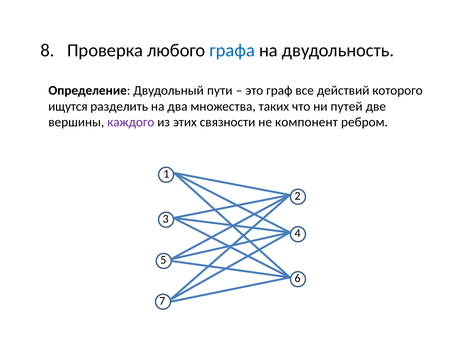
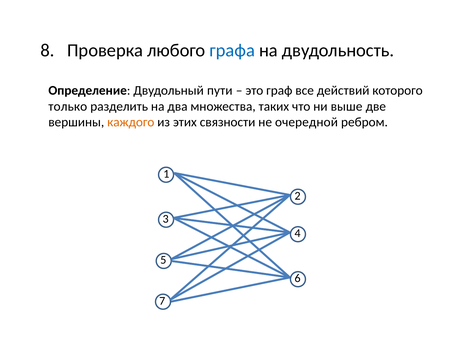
ищутся: ищутся -> только (68, 106)
путей: путей -> выше (347, 106)
каждого colour: purple -> orange (131, 122)
компонент: компонент -> очередной (306, 122)
